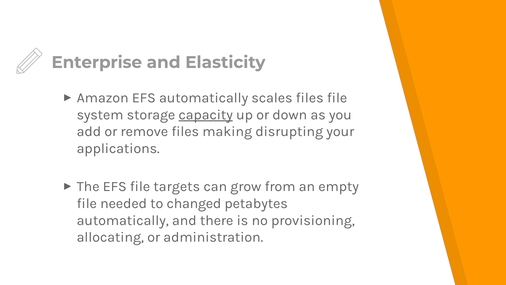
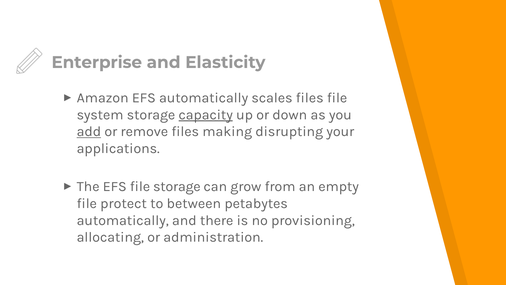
add underline: none -> present (89, 132)
file targets: targets -> storage (177, 186)
needed: needed -> protect (124, 203)
changed: changed -> between (194, 203)
